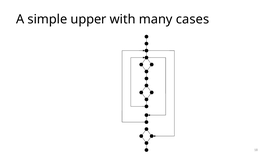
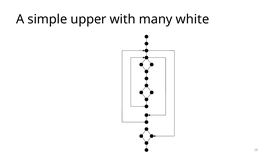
cases: cases -> white (193, 19)
